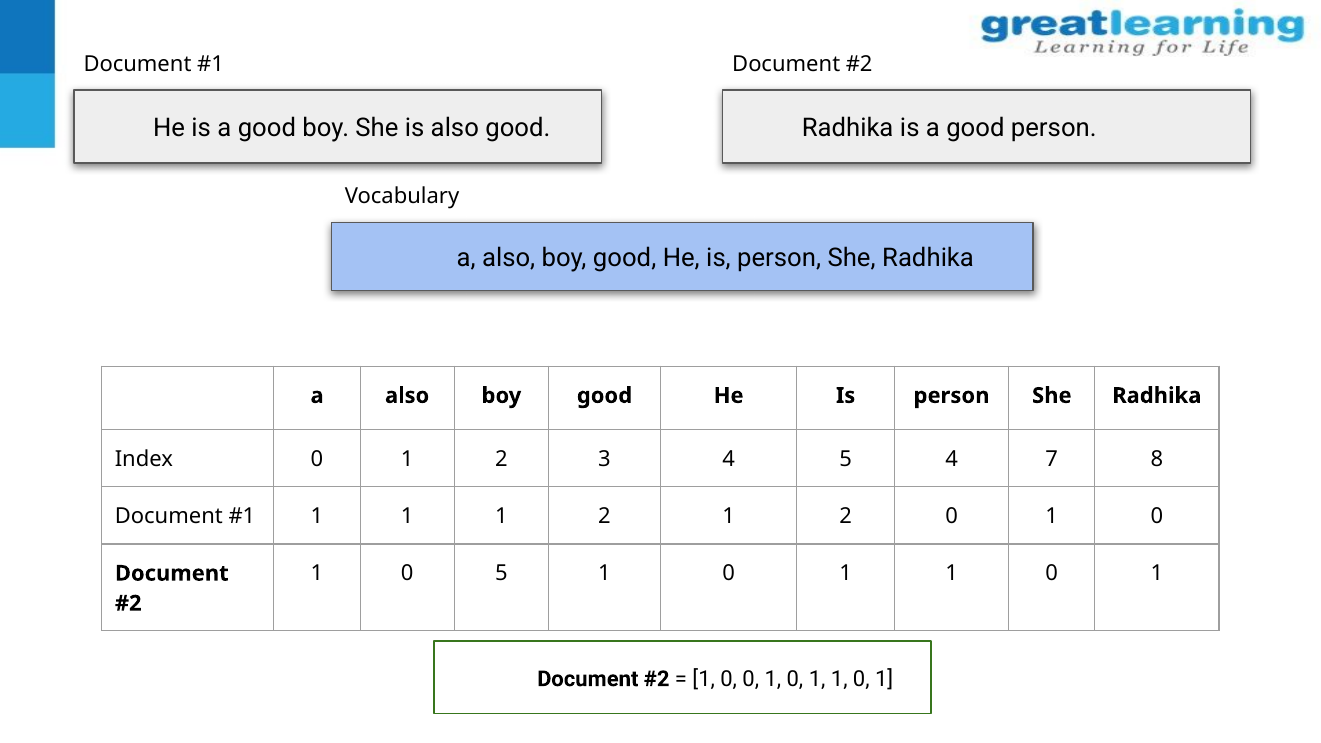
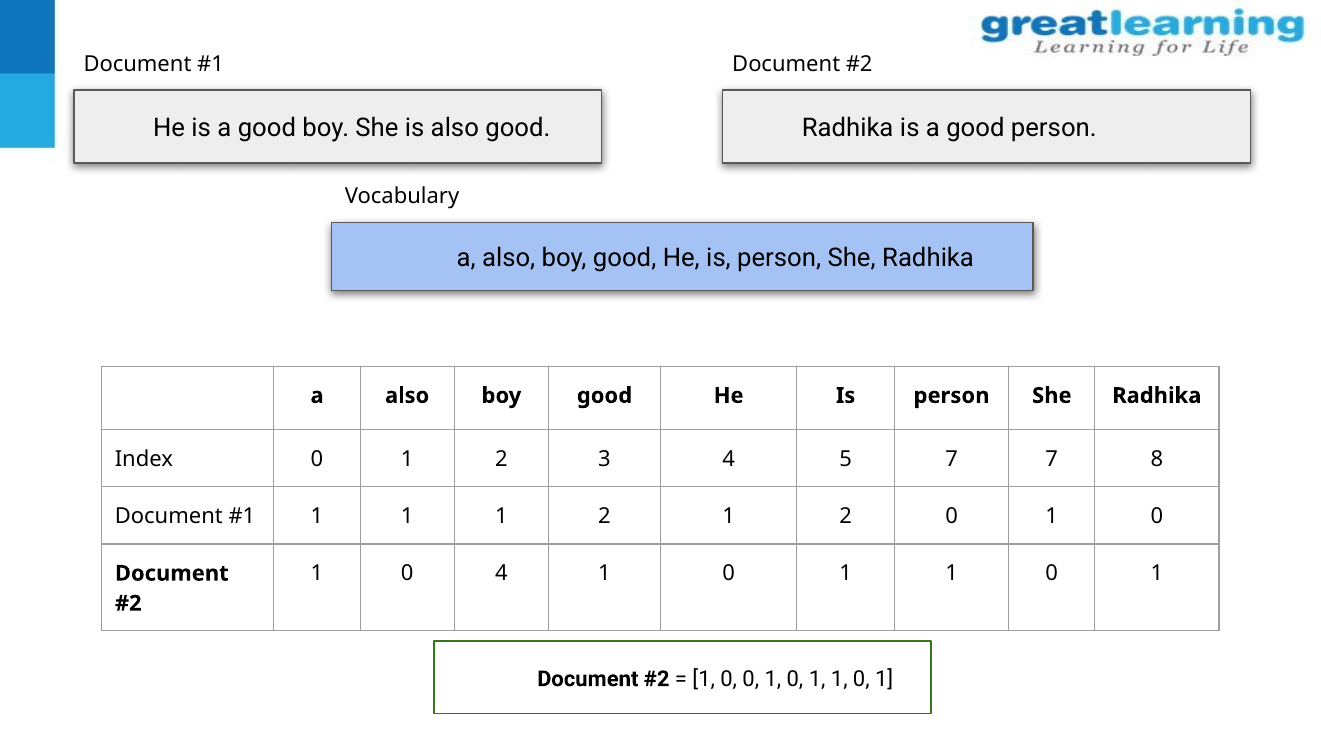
5 4: 4 -> 7 (952, 459)
0 5: 5 -> 4 (501, 573)
